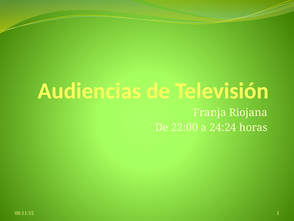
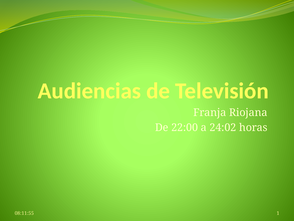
24:24: 24:24 -> 24:02 (223, 127)
